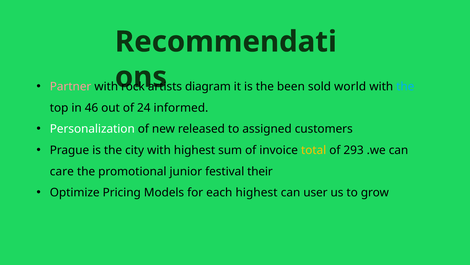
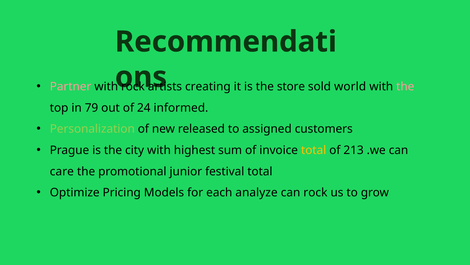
diagram: diagram -> creating (208, 86)
been: been -> store (291, 86)
the colour: light blue -> pink (405, 86)
46: 46 -> 79 (91, 108)
Personalization colour: white -> light green (92, 129)
293: 293 -> 213 (354, 150)
festival their: their -> total (260, 171)
each highest: highest -> analyze (257, 192)
can user: user -> rock (315, 192)
